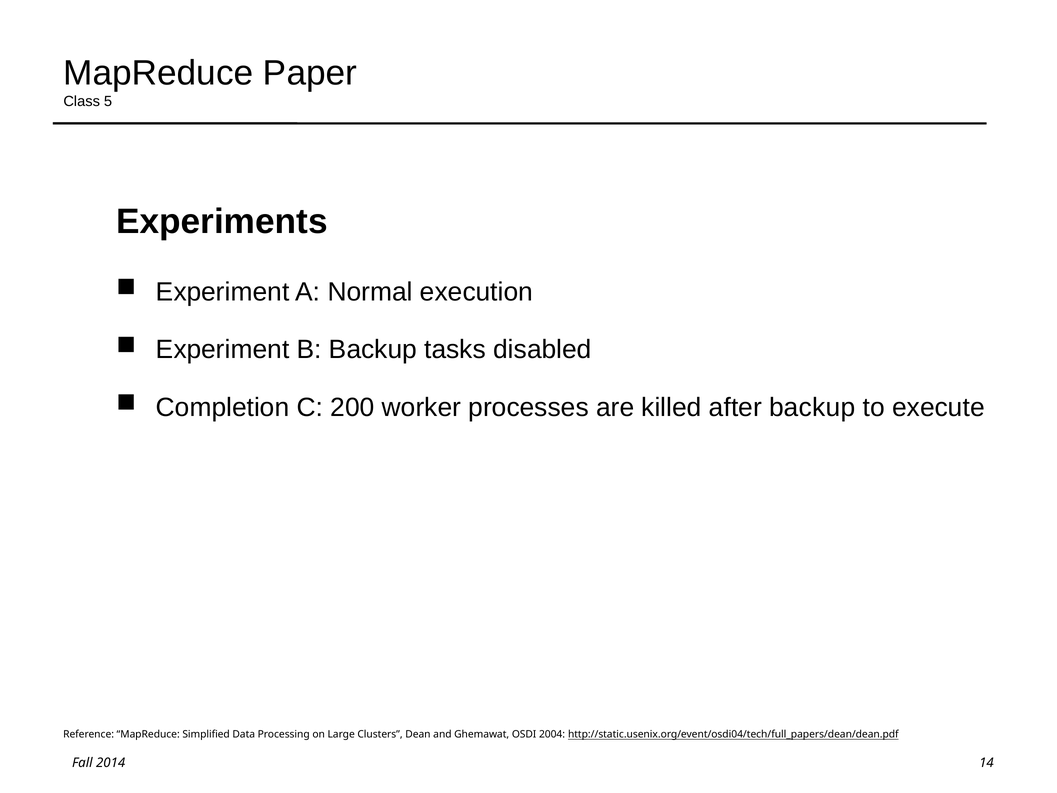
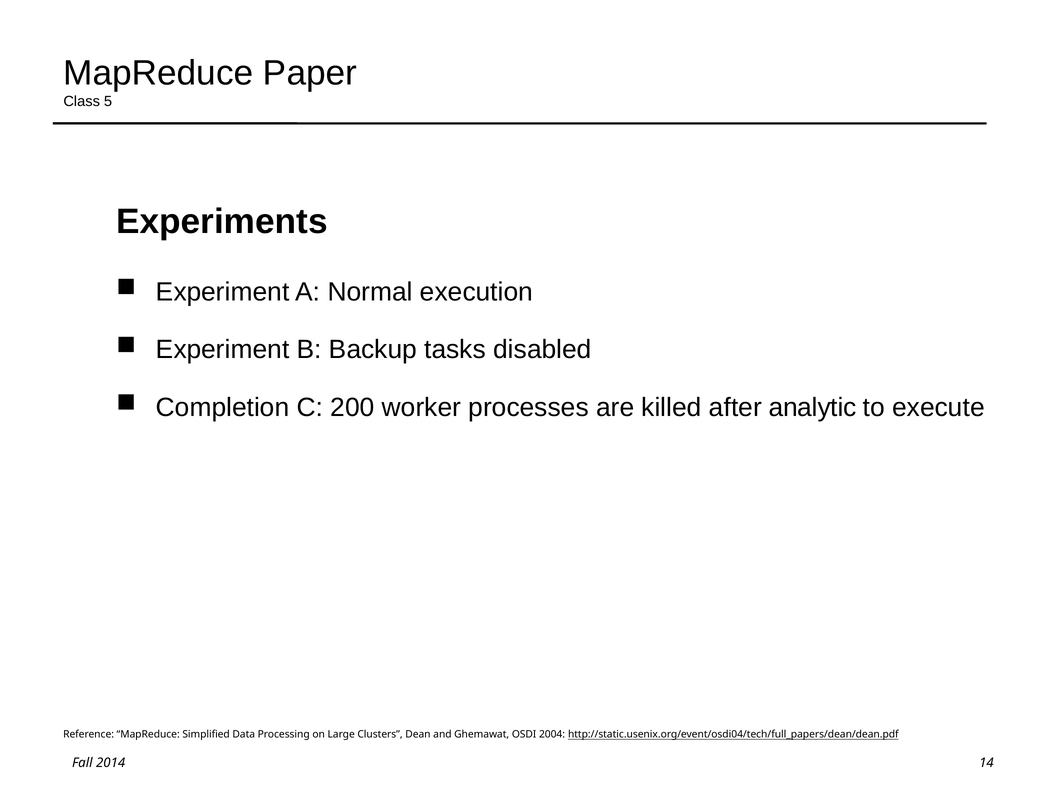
after backup: backup -> analytic (812, 407)
